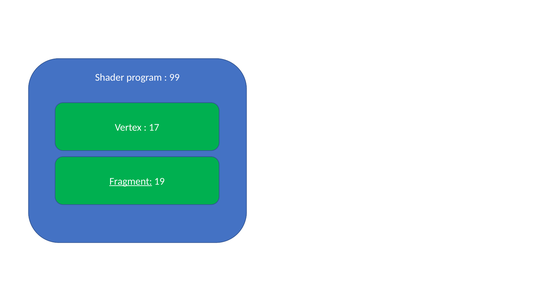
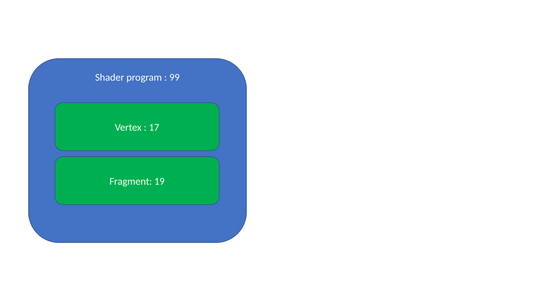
Fragment underline: present -> none (131, 181)
